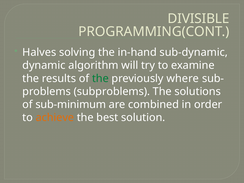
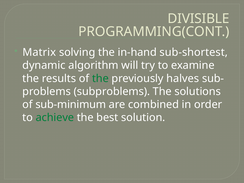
Halves: Halves -> Matrix (39, 52)
sub-dynamic: sub-dynamic -> sub-shortest (194, 52)
where: where -> halves (183, 78)
achieve colour: orange -> green (55, 117)
